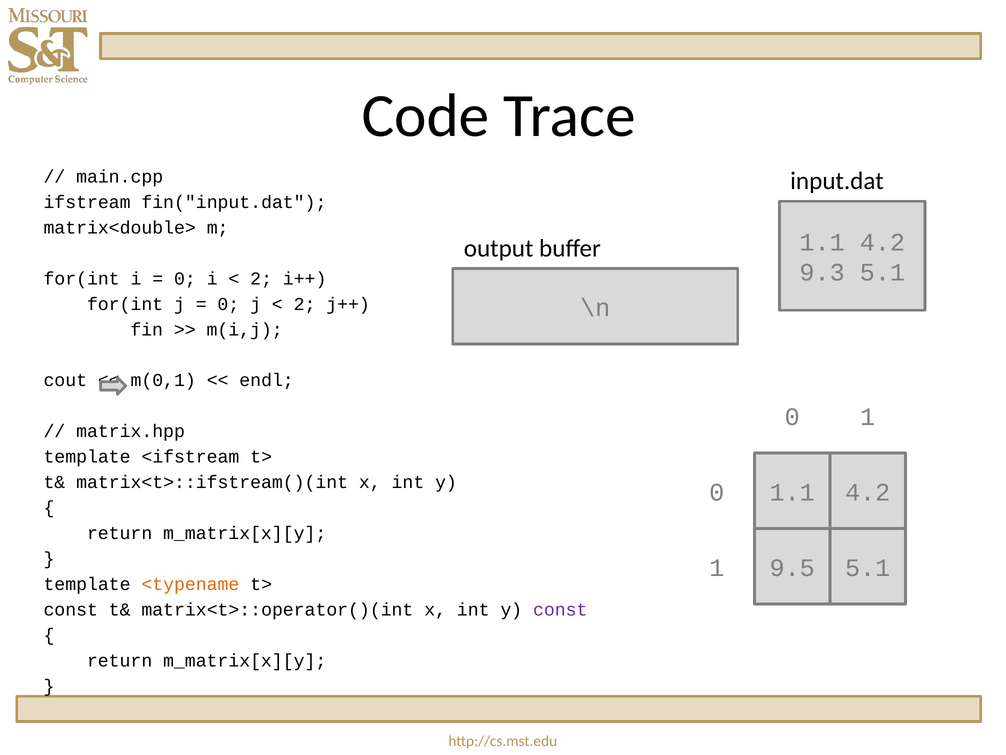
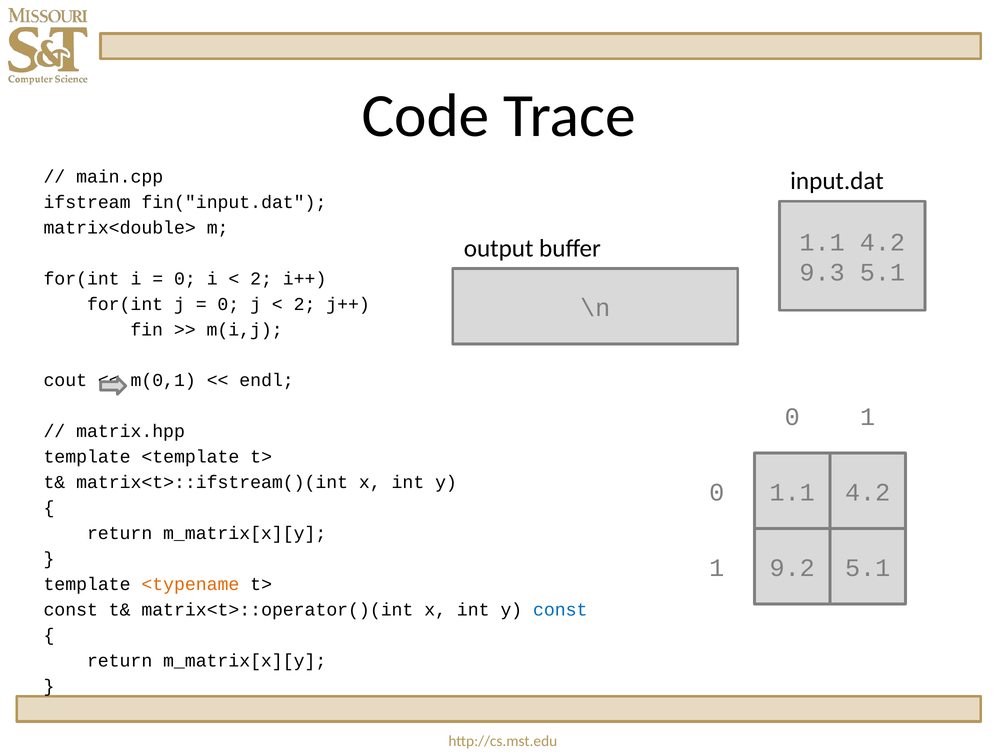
<ifstream: <ifstream -> <template (190, 457)
9.5: 9.5 -> 9.2 (792, 568)
const colour: purple -> blue (560, 609)
